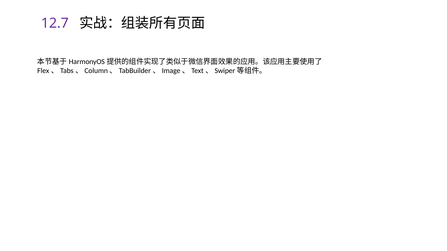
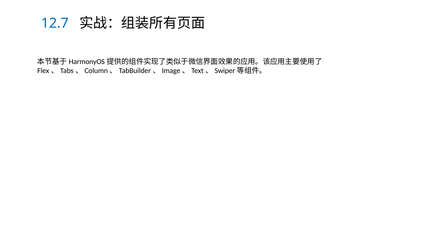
12.7 colour: purple -> blue (55, 23)
